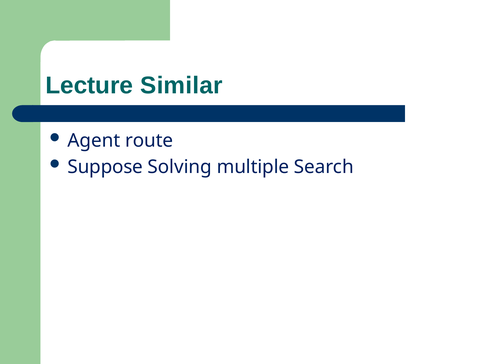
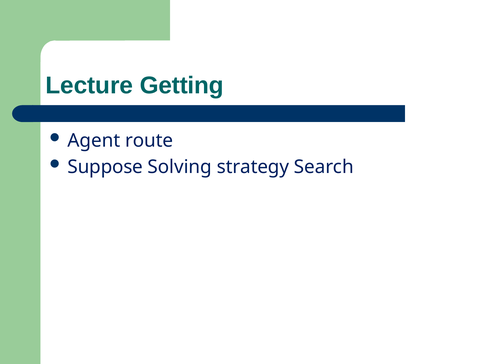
Similar: Similar -> Getting (182, 86)
multiple: multiple -> strategy (253, 167)
